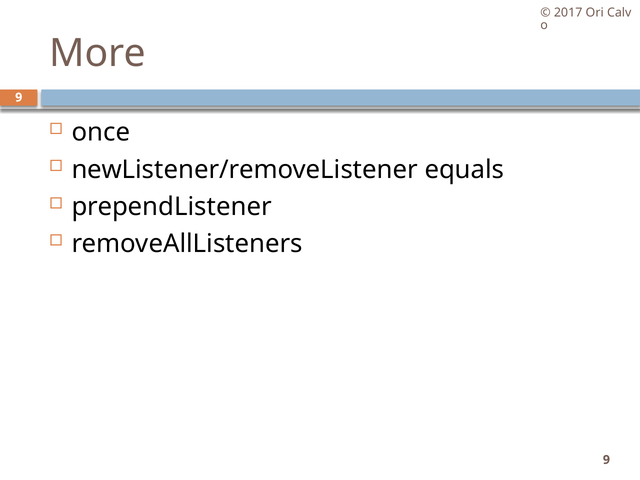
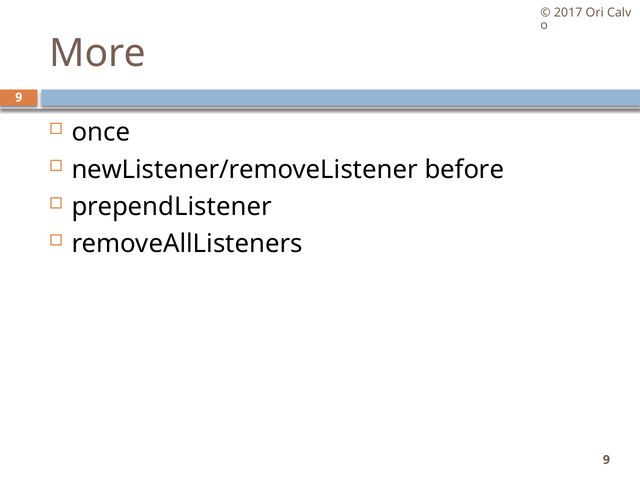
equals: equals -> before (464, 170)
